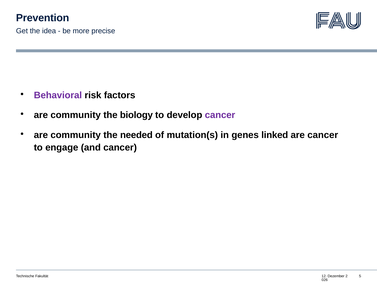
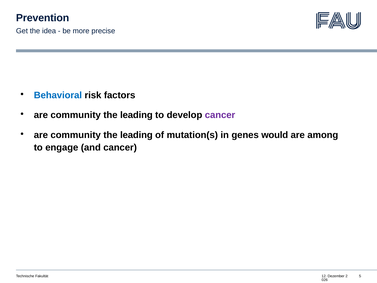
Behavioral colour: purple -> blue (58, 95)
biology: biology -> leading (136, 115)
needed: needed -> leading (136, 135)
linked: linked -> would (275, 135)
are cancer: cancer -> among (323, 135)
